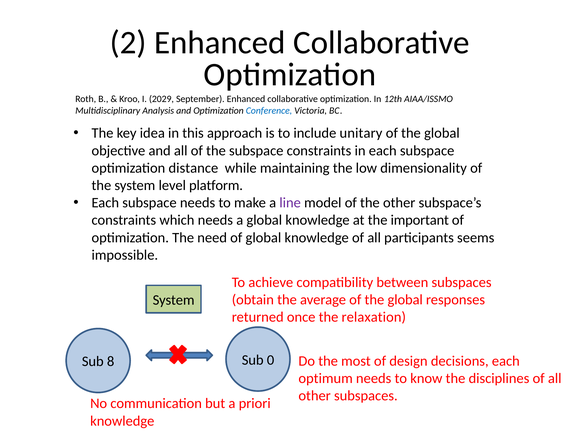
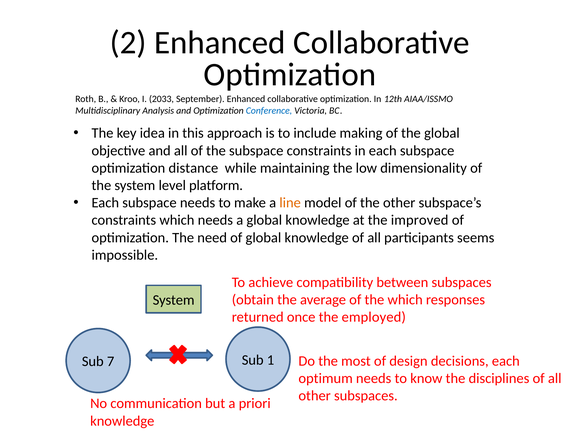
2029: 2029 -> 2033 (161, 99)
unitary: unitary -> making (361, 133)
line colour: purple -> orange (290, 203)
important: important -> improved (420, 220)
average of the global: global -> which (405, 300)
relaxation: relaxation -> employed (374, 317)
8: 8 -> 7 (111, 362)
0: 0 -> 1 (271, 360)
